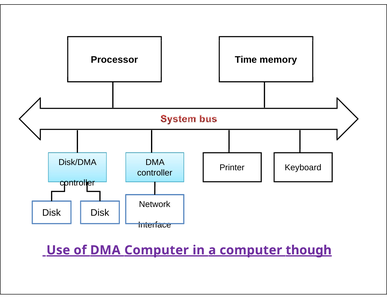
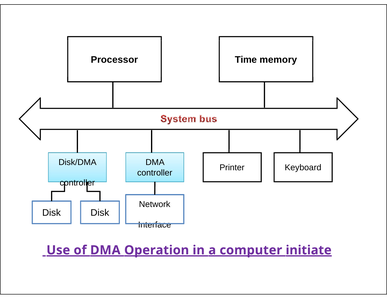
DMA Computer: Computer -> Operation (157, 250)
though: though -> initiate (309, 250)
